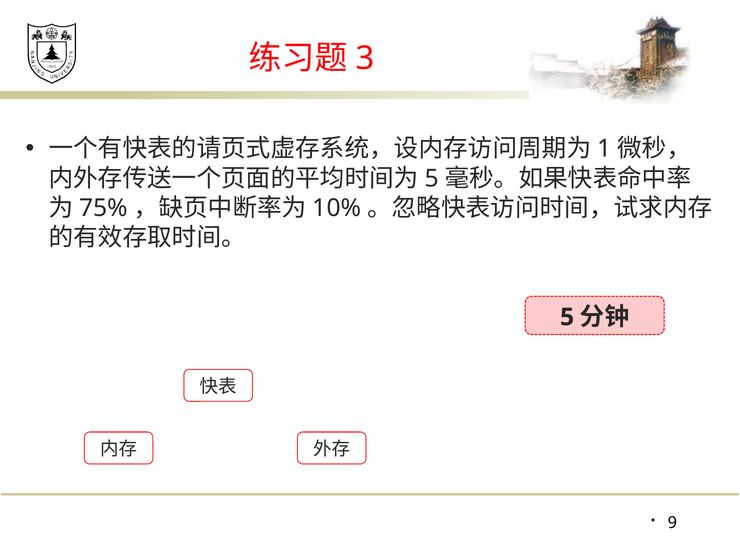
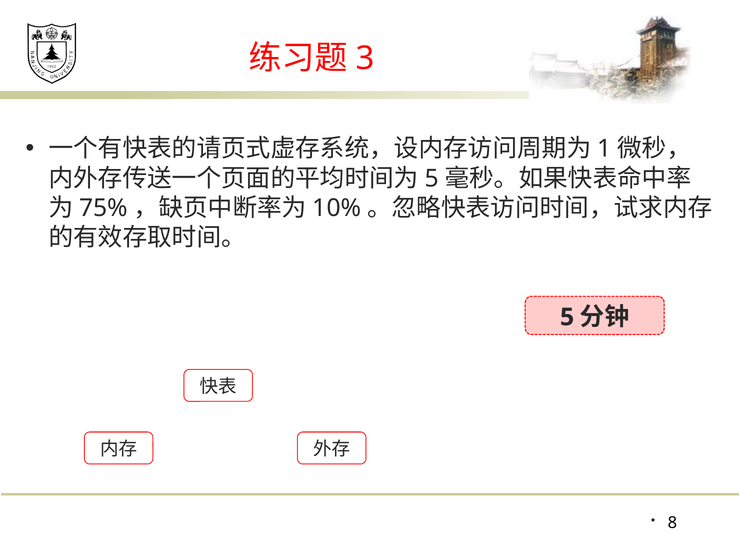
9: 9 -> 8 (672, 523)
